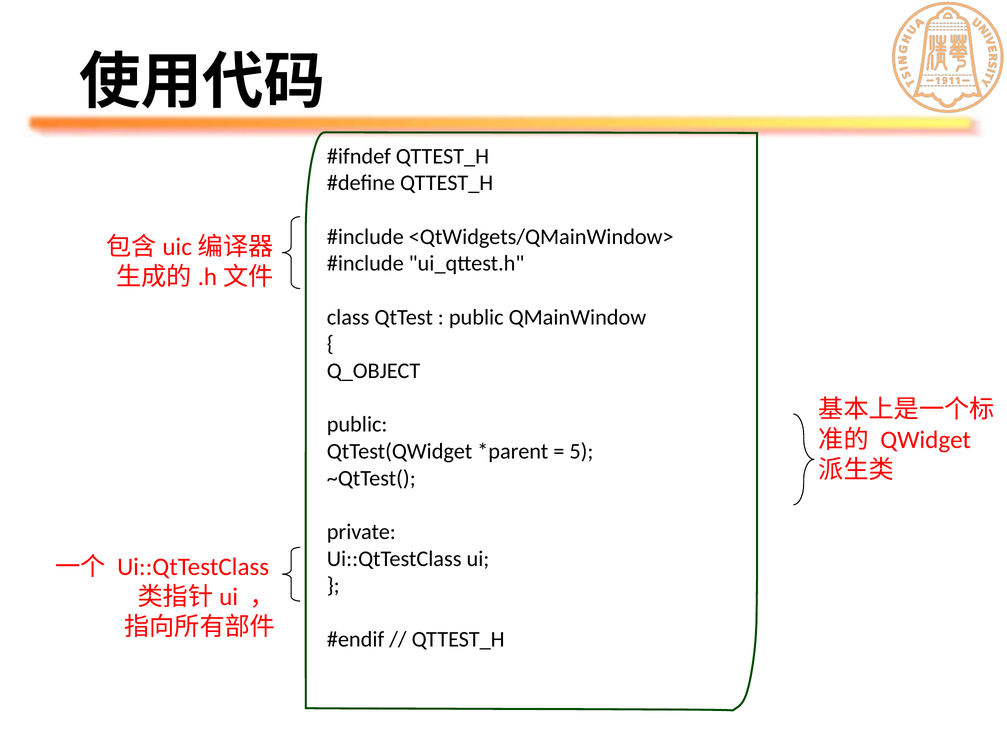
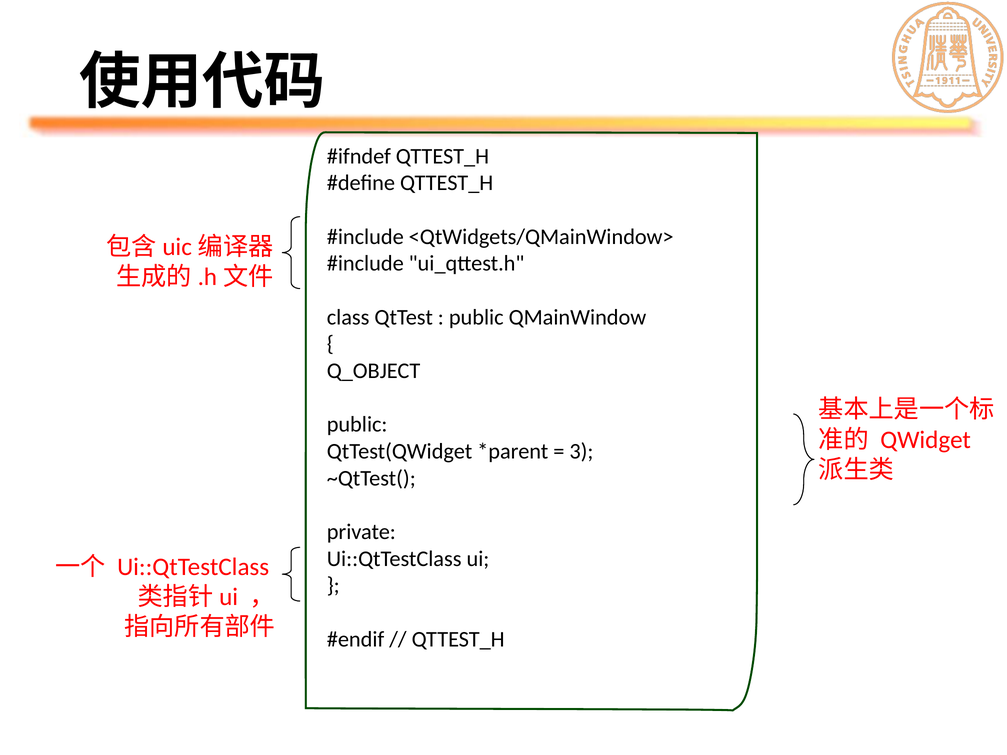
5: 5 -> 3 (581, 451)
